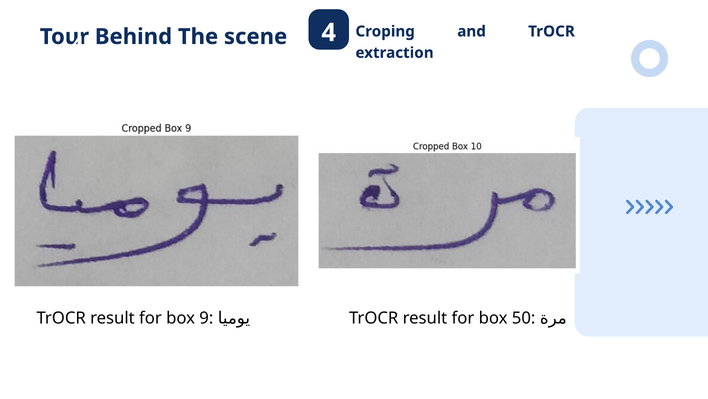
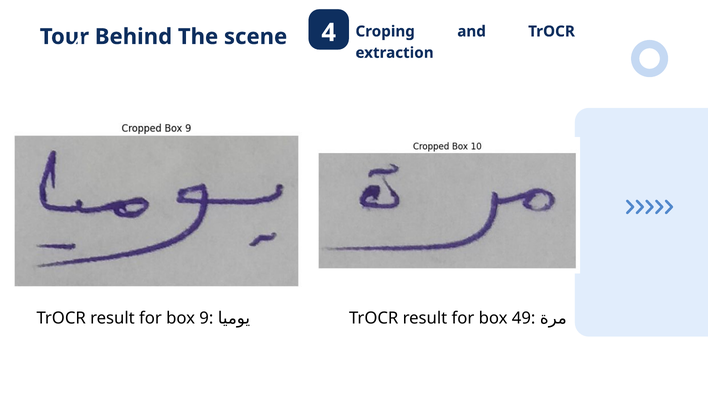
50: 50 -> 49 (524, 318)
